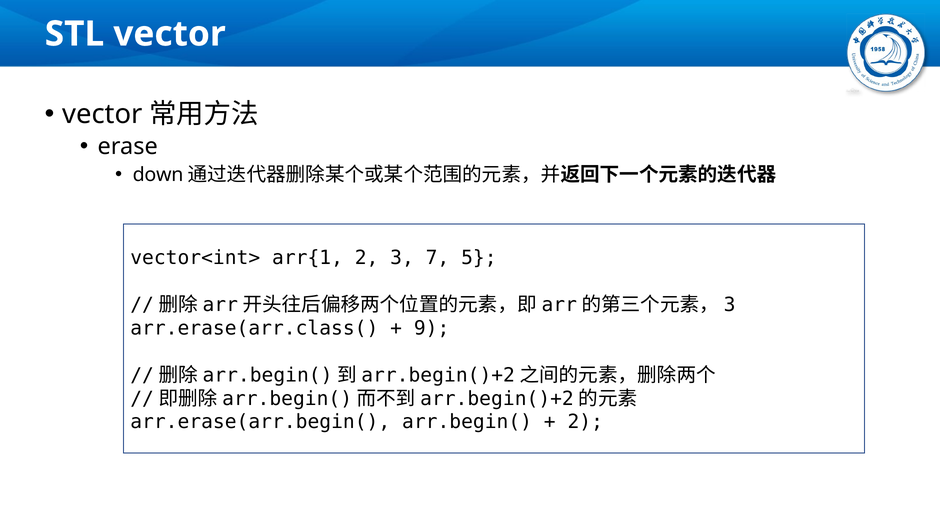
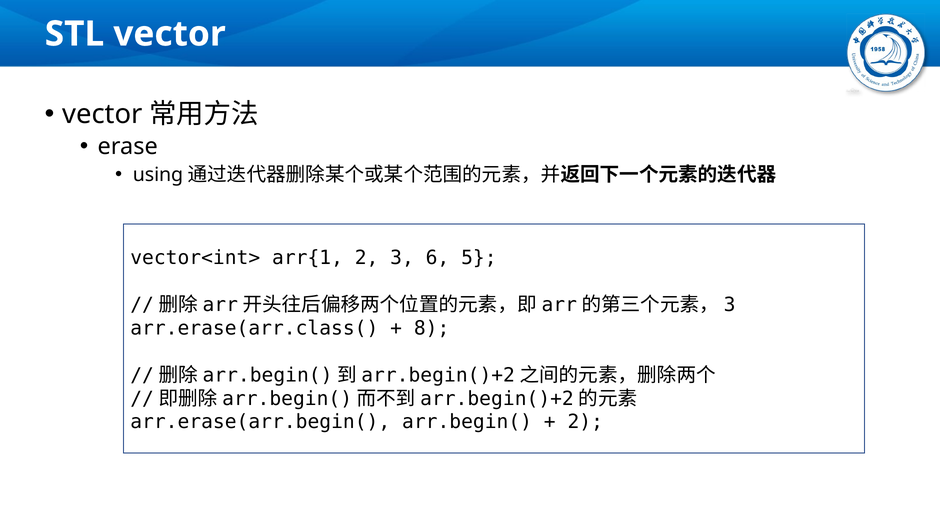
down: down -> using (158, 175)
7: 7 -> 6 (437, 258)
9: 9 -> 8 (432, 329)
